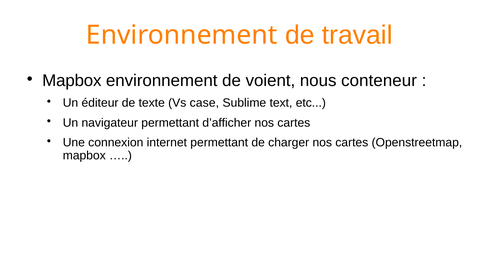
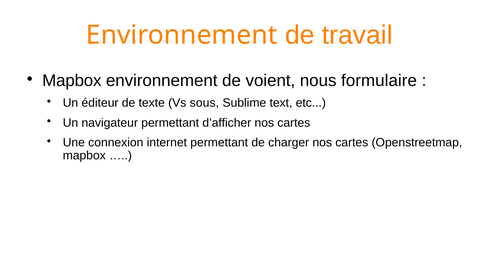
conteneur: conteneur -> formulaire (379, 81)
case: case -> sous (204, 103)
